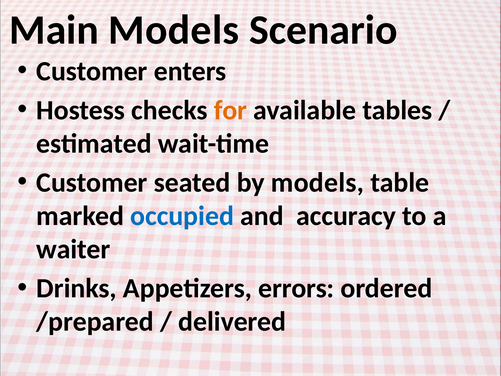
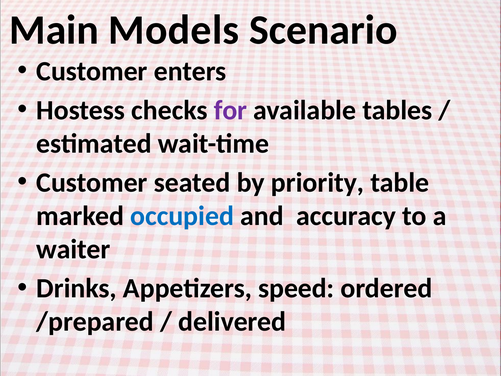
for colour: orange -> purple (231, 110)
by models: models -> priority (318, 182)
errors: errors -> speed (296, 288)
